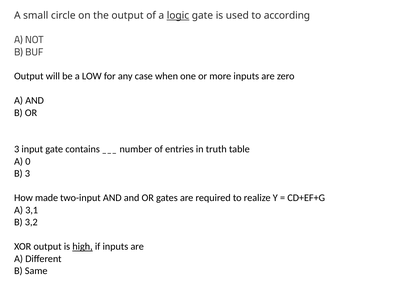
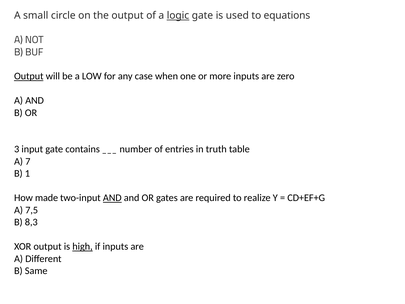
according: according -> equations (287, 16)
Output underline: none -> present (29, 76)
0: 0 -> 7 (28, 161)
B 3: 3 -> 1 (27, 173)
AND underline: none -> present (112, 198)
3,1: 3,1 -> 7,5 (32, 210)
3,2: 3,2 -> 8,3 (31, 222)
